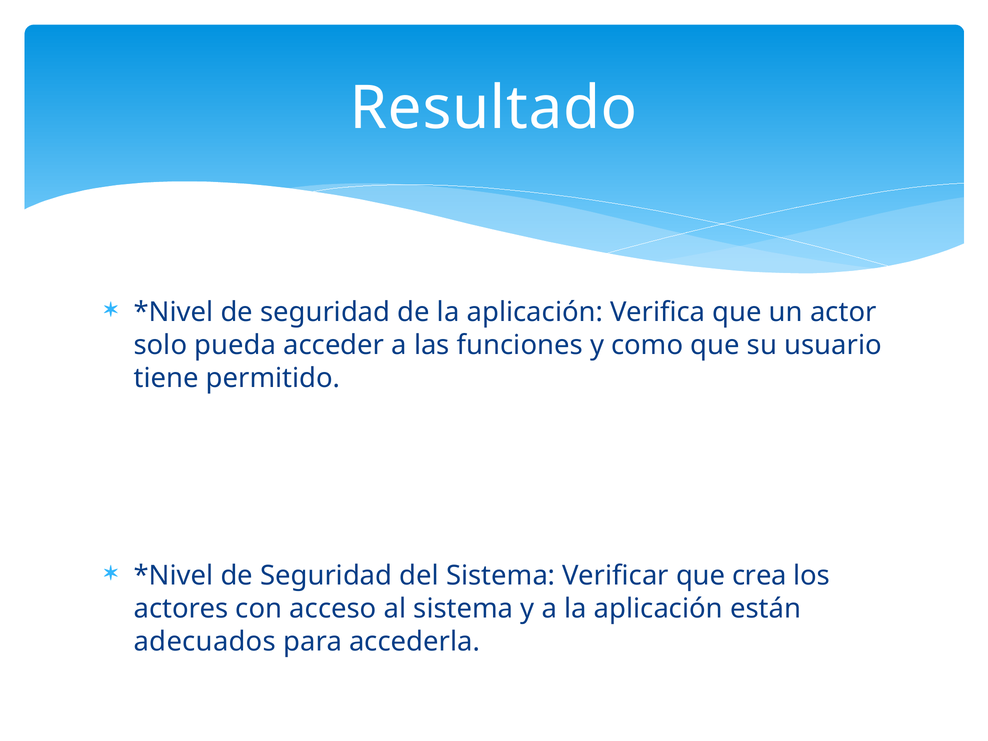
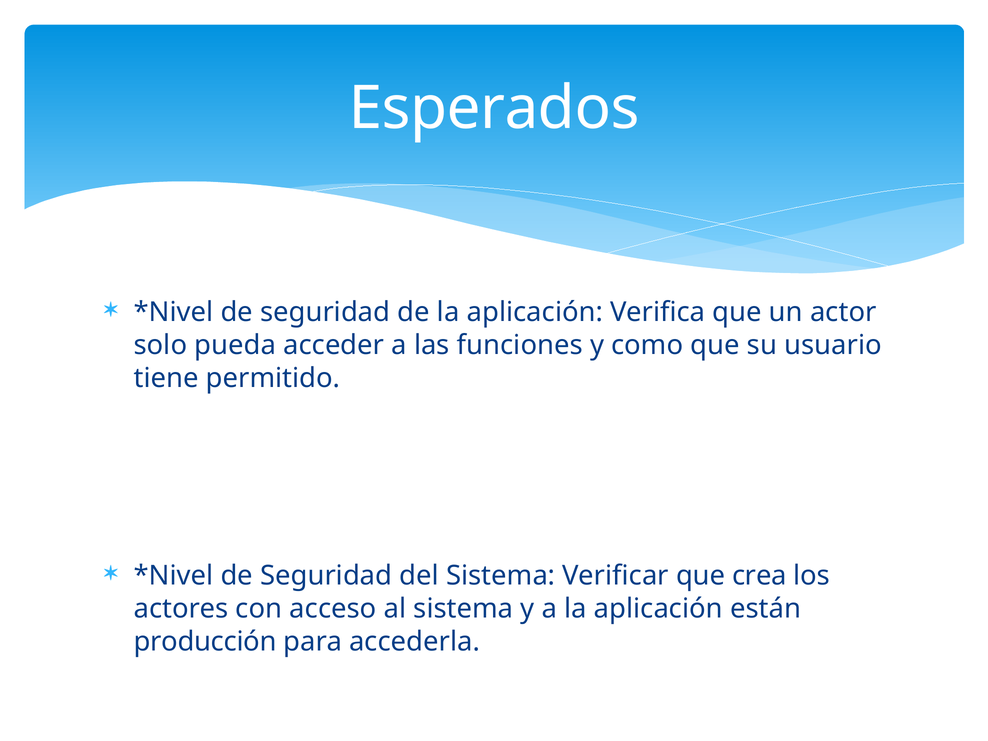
Resultado: Resultado -> Esperados (494, 108)
adecuados: adecuados -> producción (205, 642)
